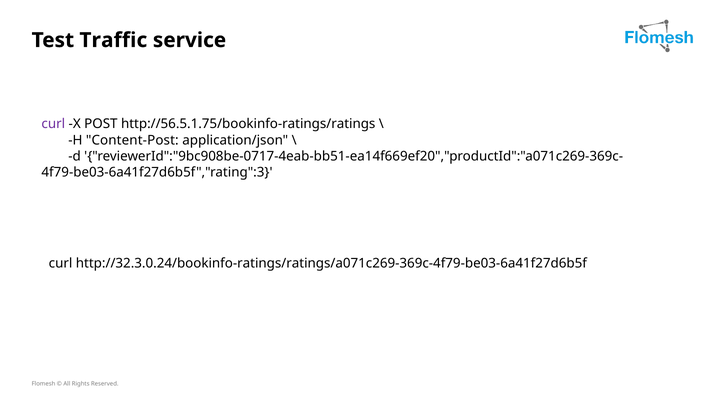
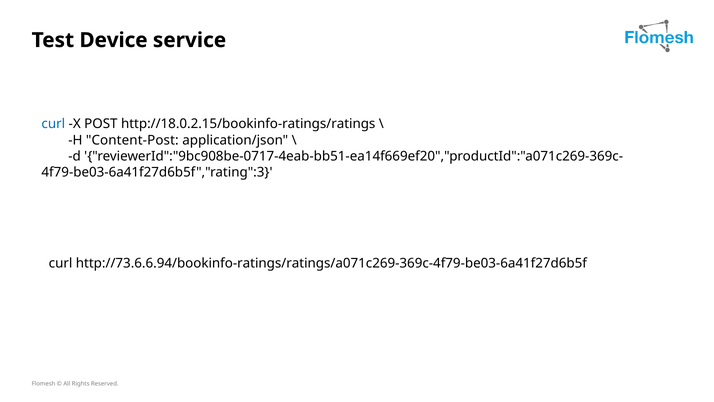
Traffic: Traffic -> Device (114, 40)
curl colour: purple -> blue (53, 124)
http://56.5.1.75/bookinfo-ratings/ratings: http://56.5.1.75/bookinfo-ratings/ratings -> http://18.0.2.15/bookinfo-ratings/ratings (248, 124)
http://32.3.0.24/bookinfo-ratings/ratings/a071c269-369c-4f79-be03-6a41f27d6b5f: http://32.3.0.24/bookinfo-ratings/ratings/a071c269-369c-4f79-be03-6a41f27d6b5f -> http://73.6.6.94/bookinfo-ratings/ratings/a071c269-369c-4f79-be03-6a41f27d6b5f (331, 263)
